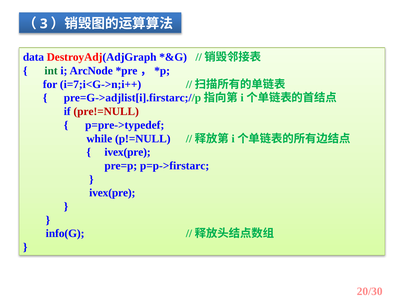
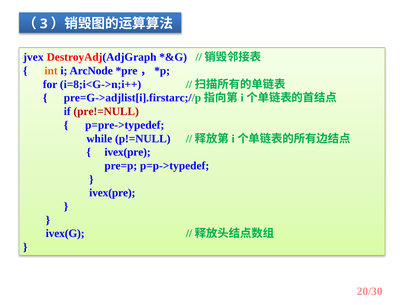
data: data -> jvex (33, 57)
int colour: green -> orange (51, 71)
i=7;i<G->n;i++: i=7;i<G->n;i++ -> i=8;i<G->n;i++ (101, 84)
p=p->firstarc: p=p->firstarc -> p=p->typedef (175, 166)
info(G: info(G -> ivex(G (65, 234)
